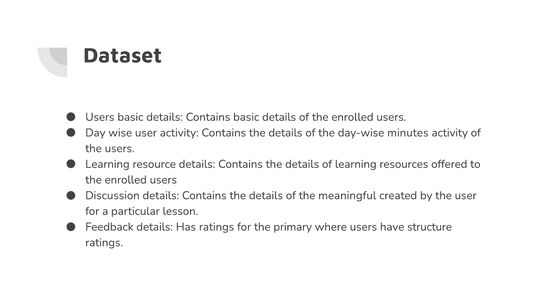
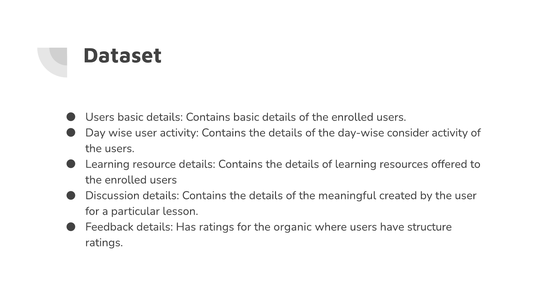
minutes: minutes -> consider (408, 133)
primary: primary -> organic (293, 227)
